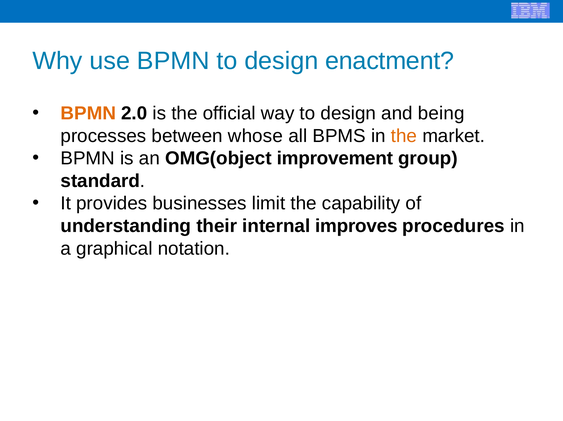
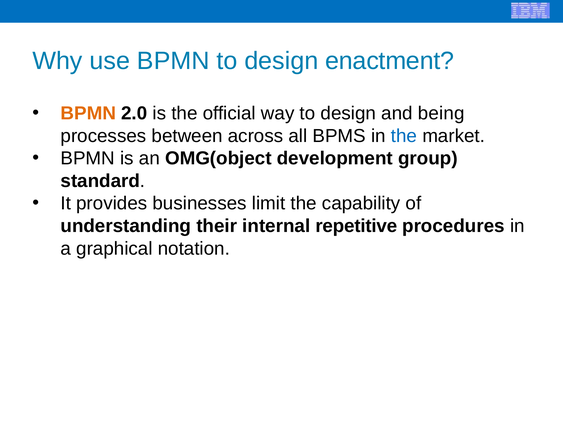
whose: whose -> across (256, 136)
the colour: orange -> blue (404, 136)
improvement: improvement -> development (335, 159)
improves: improves -> repetitive (356, 226)
